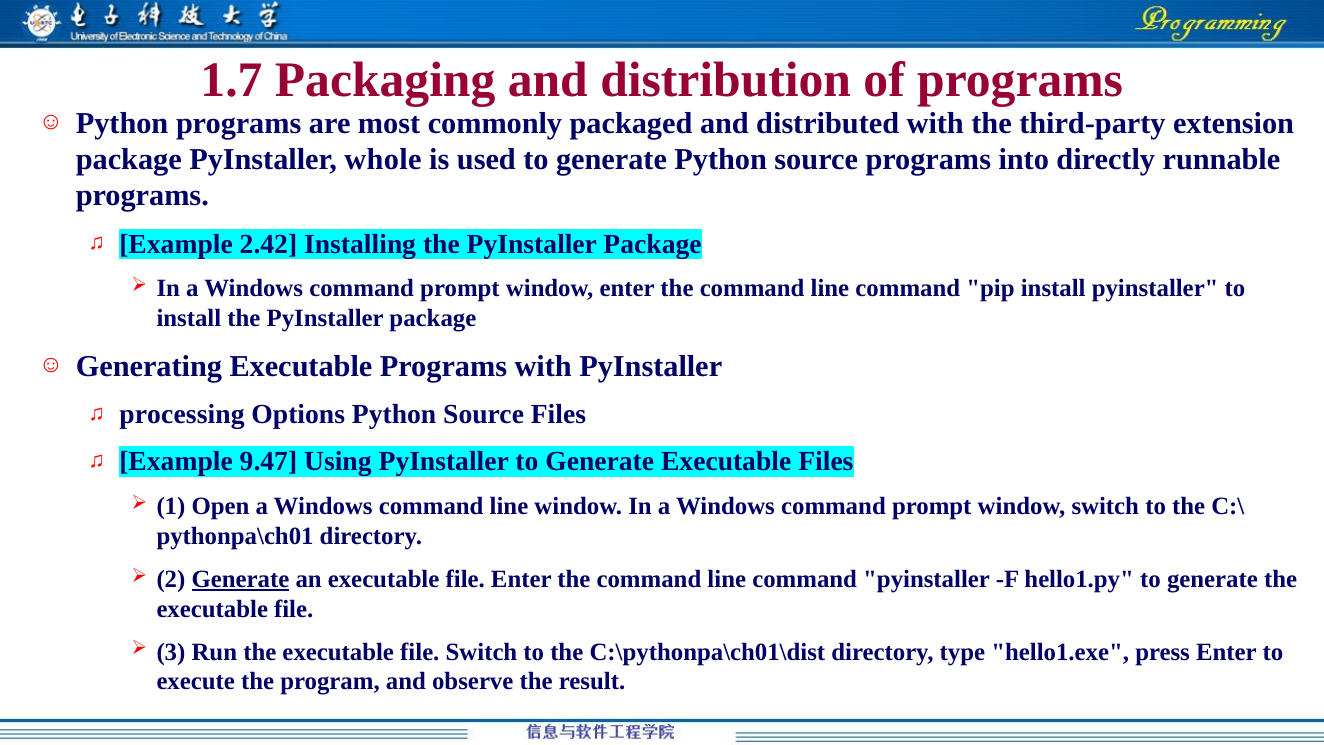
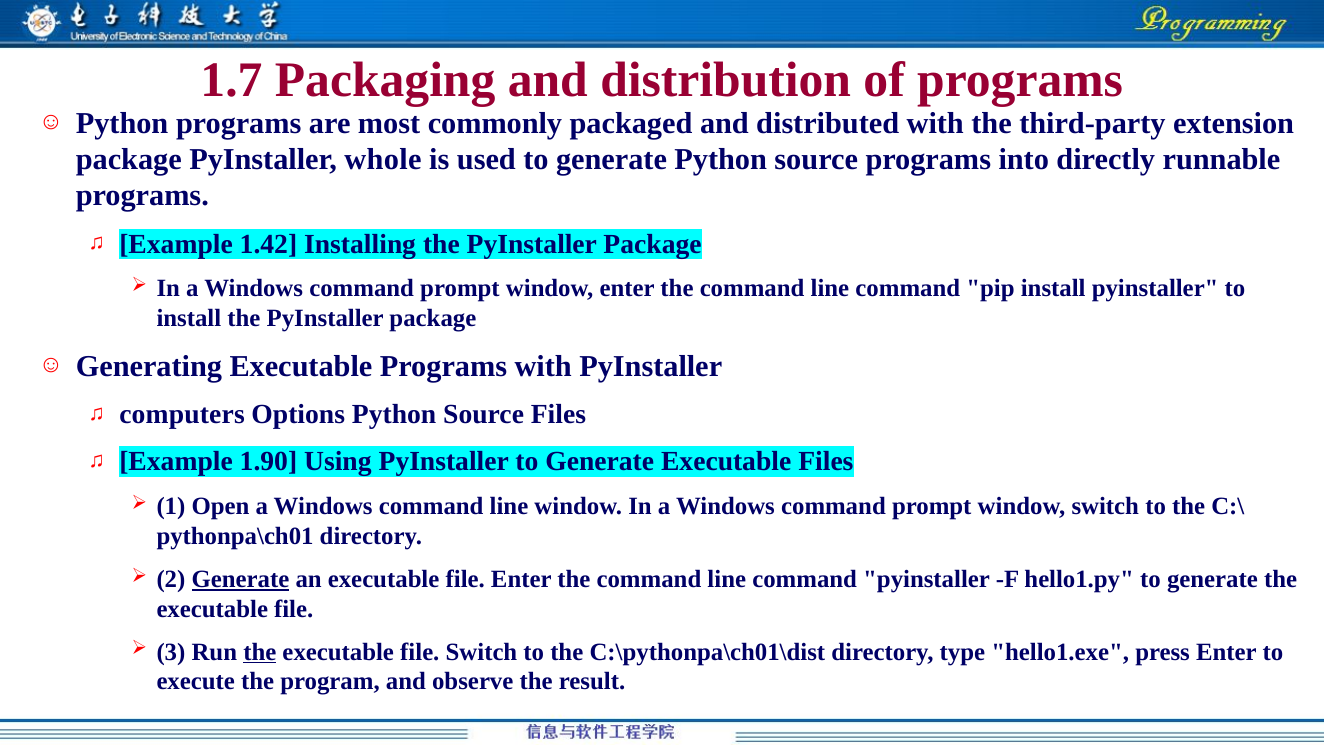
2.42: 2.42 -> 1.42 (268, 244)
processing: processing -> computers (182, 415)
9.47: 9.47 -> 1.90 (268, 462)
the underline: none -> present (260, 652)
